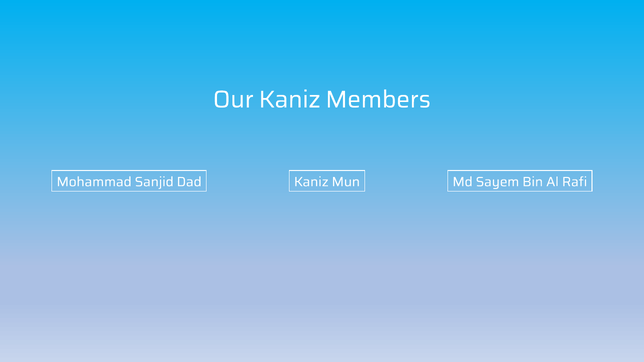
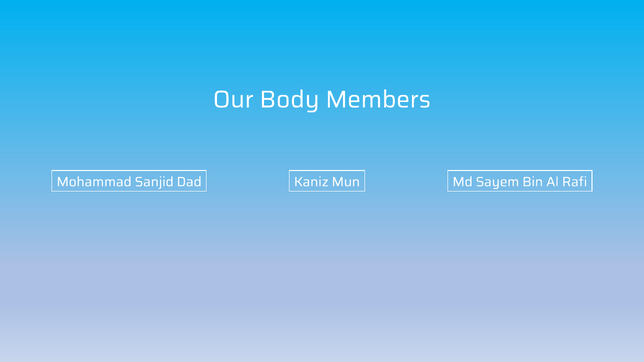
Our Kaniz: Kaniz -> Body (289, 99)
